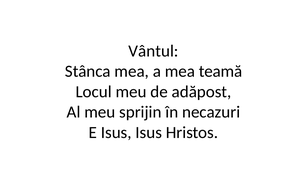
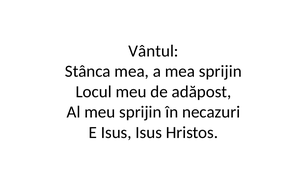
mea teamă: teamă -> sprijin (220, 72)
